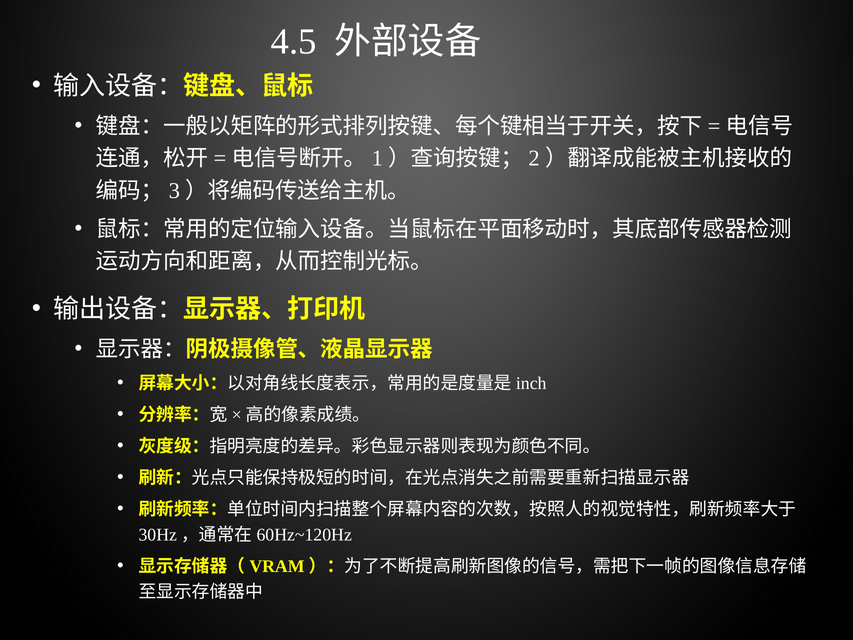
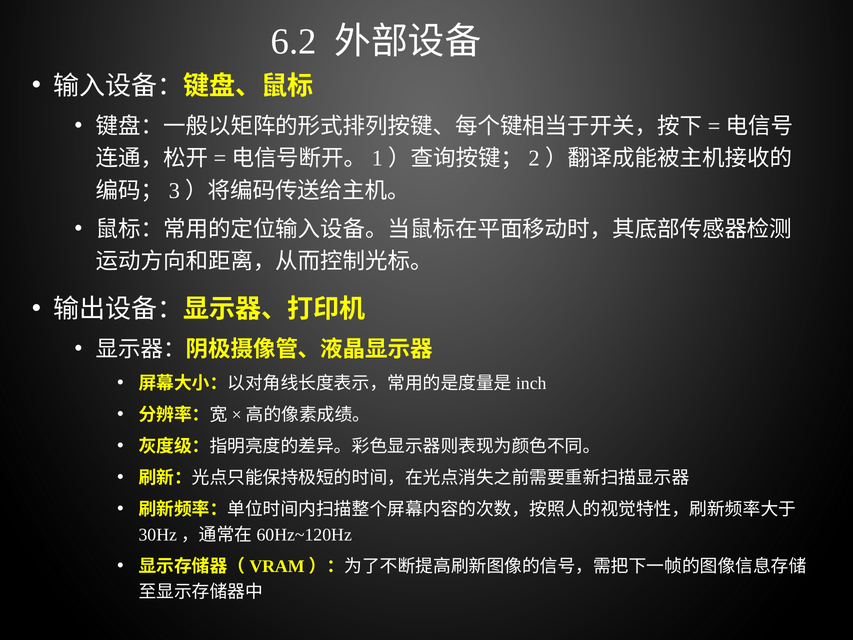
4.5: 4.5 -> 6.2 (294, 41)
